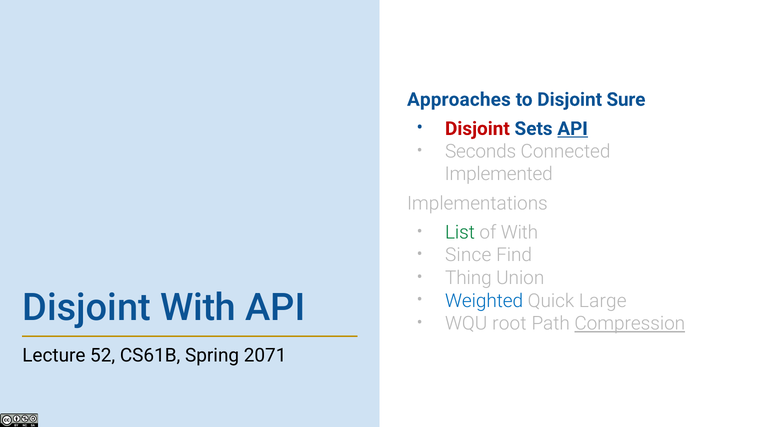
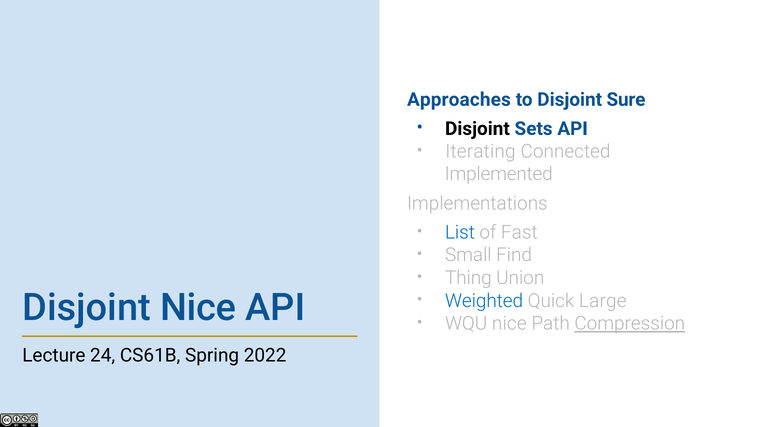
Disjoint colour: red -> black (477, 129)
API underline: present -> none (573, 129)
Seconds: Seconds -> Iterating (480, 151)
List colour: green -> blue (460, 232)
of With: With -> Fast (519, 232)
Since: Since -> Small (468, 255)
Disjoint With: With -> Nice (198, 308)
WQU root: root -> nice (509, 323)
52: 52 -> 24 (103, 355)
2071: 2071 -> 2022 (265, 355)
